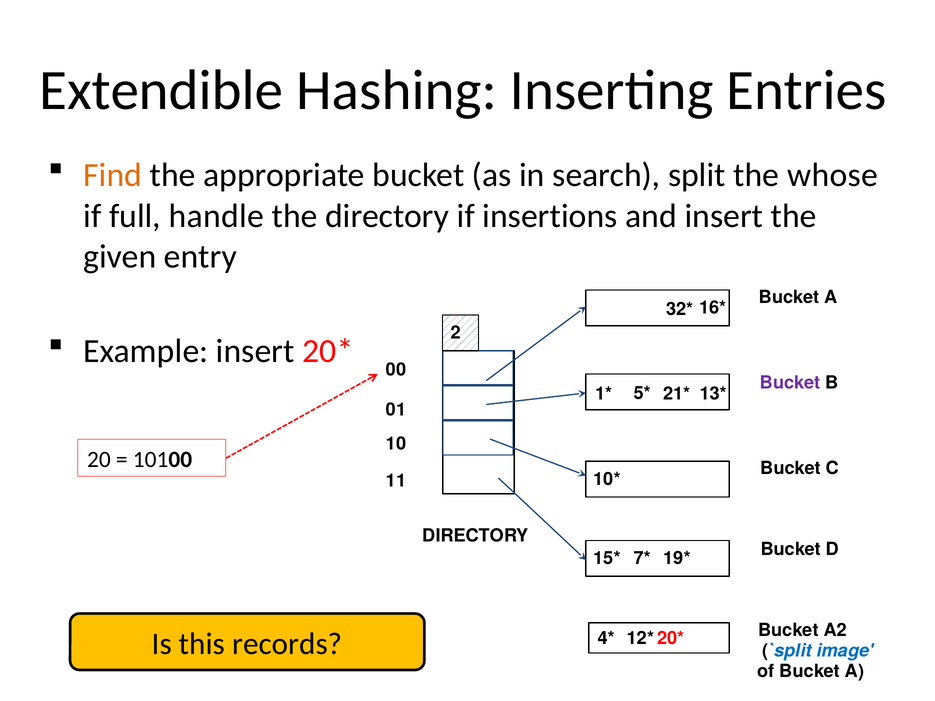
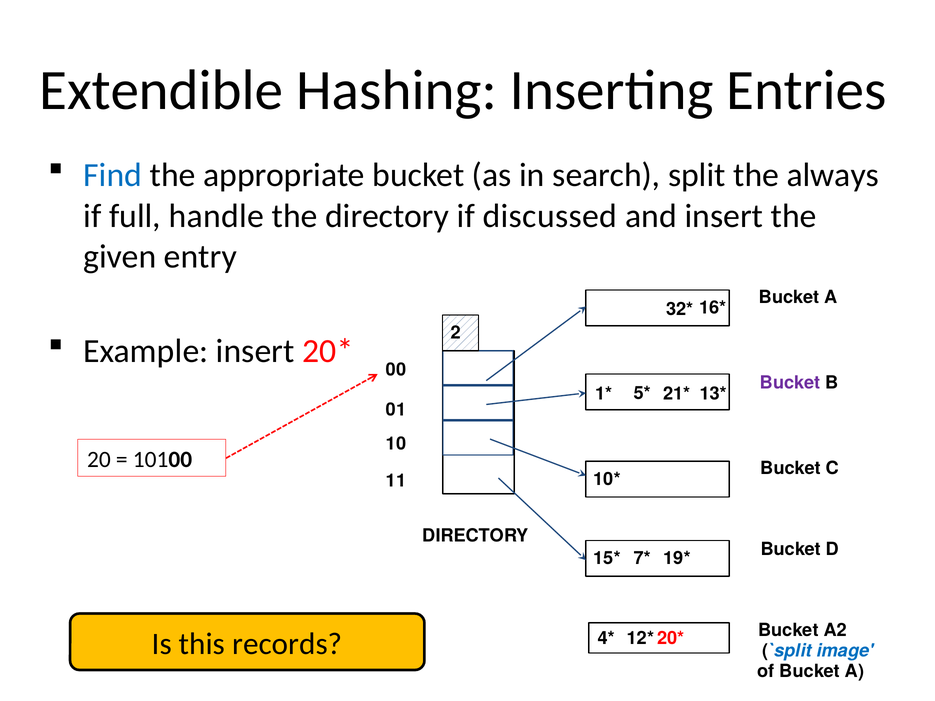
Find colour: orange -> blue (113, 175)
whose: whose -> always (833, 175)
insertions: insertions -> discussed (550, 216)
